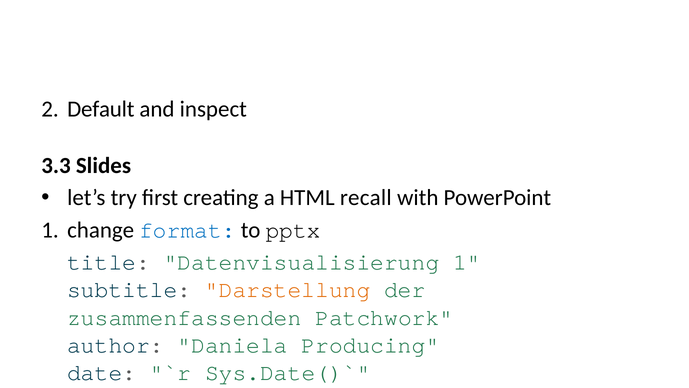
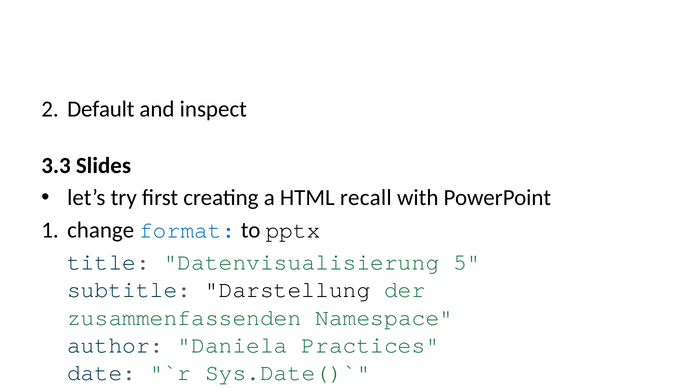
Datenvisualisierung 1: 1 -> 5 (467, 262)
Darstellung colour: orange -> black (288, 290)
Patchwork: Patchwork -> Namespace (384, 317)
Producing: Producing -> Practices (370, 345)
